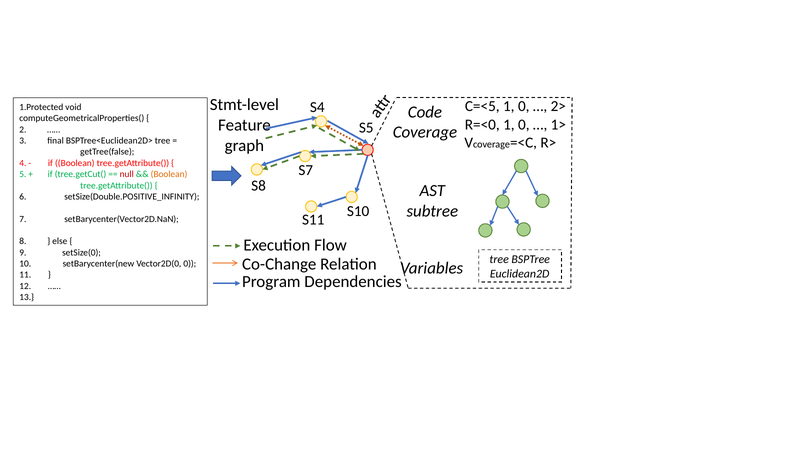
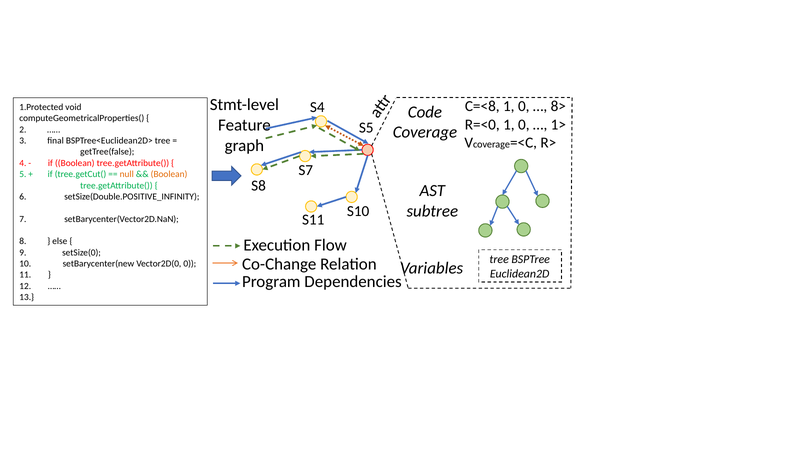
C=<5: C=<5 -> C=<8 (482, 106)
2>: 2> -> 8> (558, 106)
null colour: red -> orange (127, 174)
